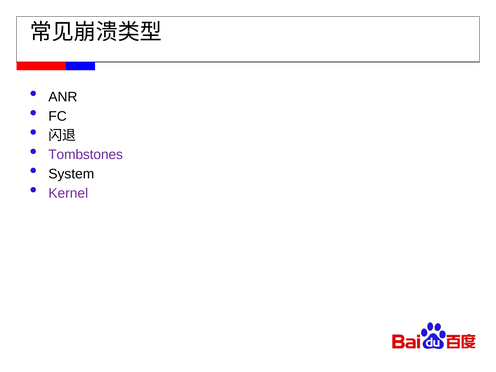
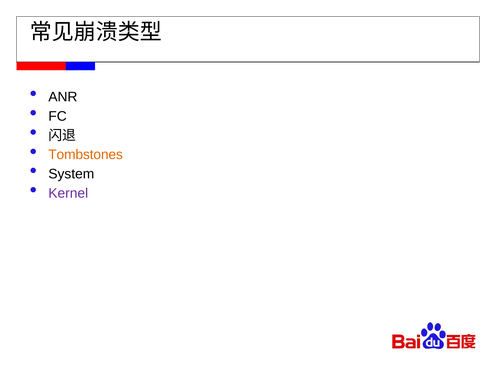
Tombstones colour: purple -> orange (86, 155)
